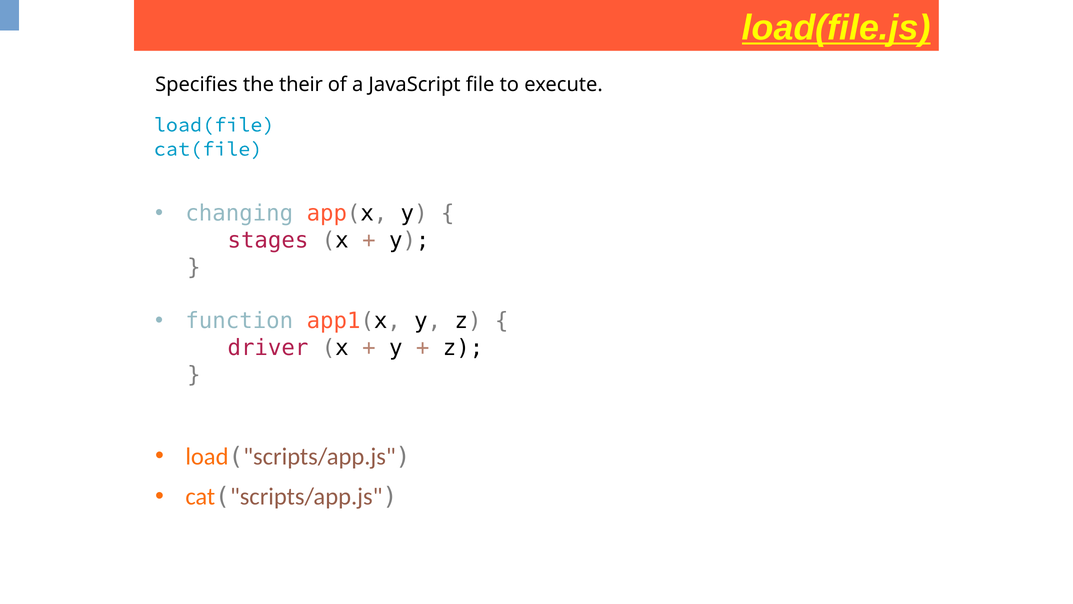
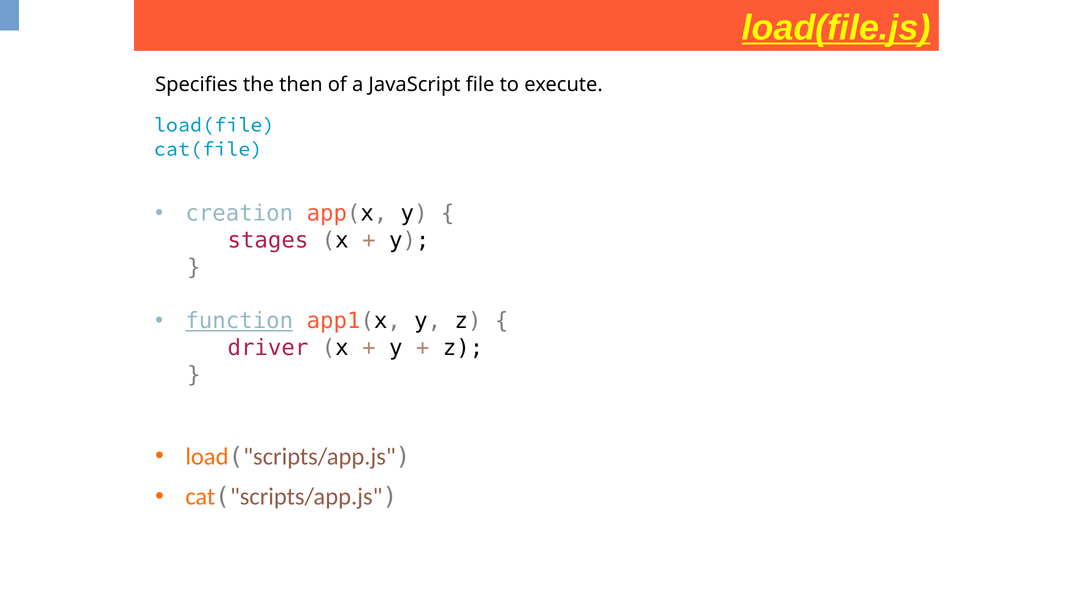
their: their -> then (301, 84)
changing: changing -> creation (239, 213)
function underline: none -> present (239, 321)
